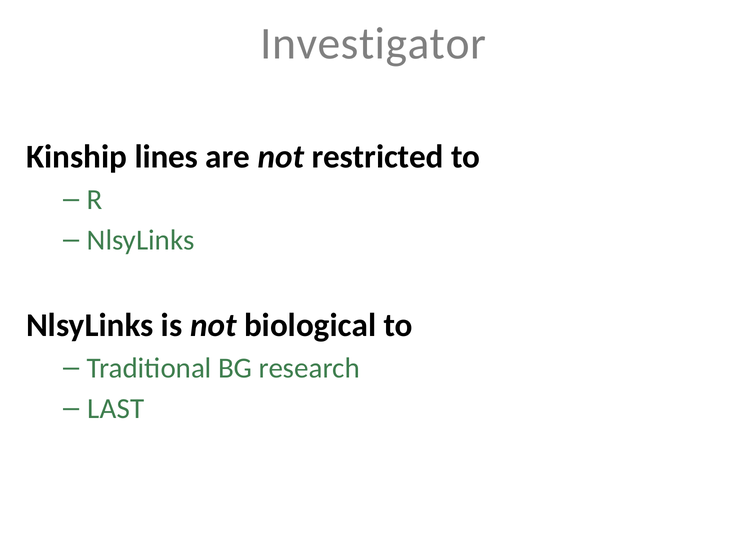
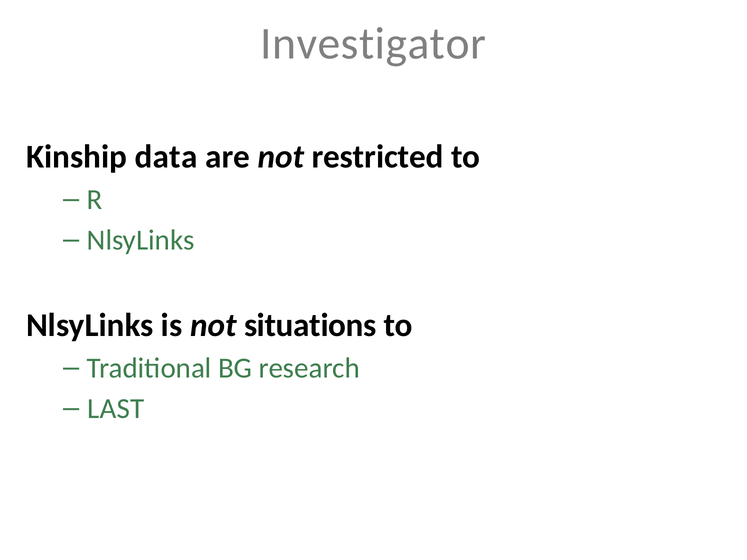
lines: lines -> data (166, 157)
biological: biological -> situations (310, 325)
